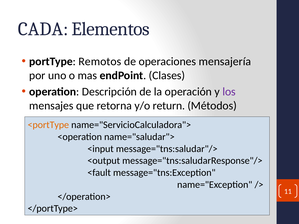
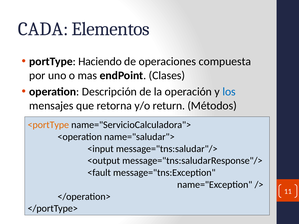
Remotos: Remotos -> Haciendo (100, 62)
mensajería: mensajería -> compuesta (225, 62)
los colour: purple -> blue (229, 92)
